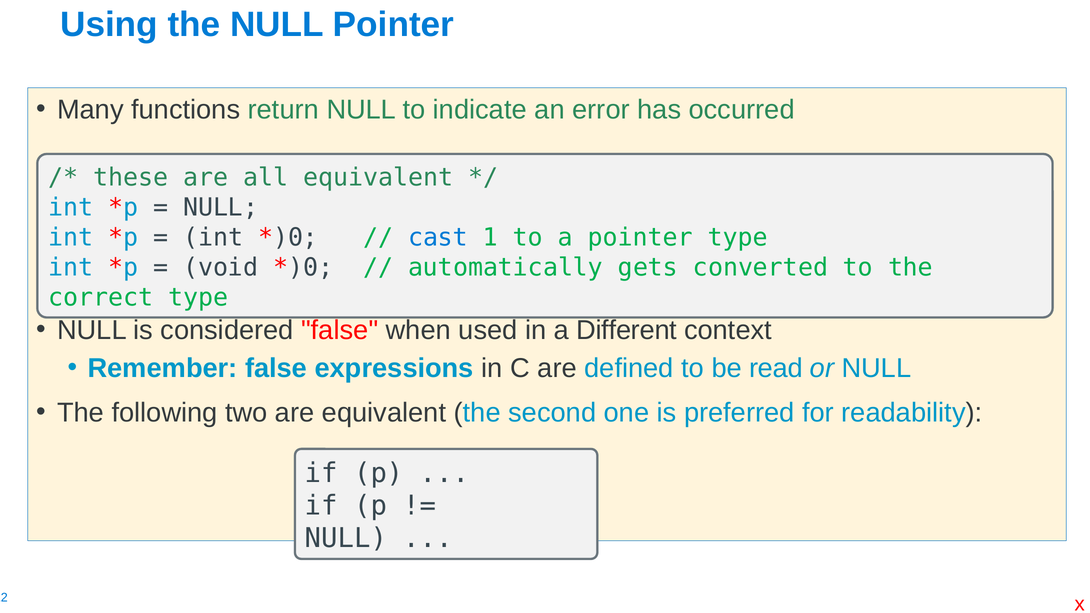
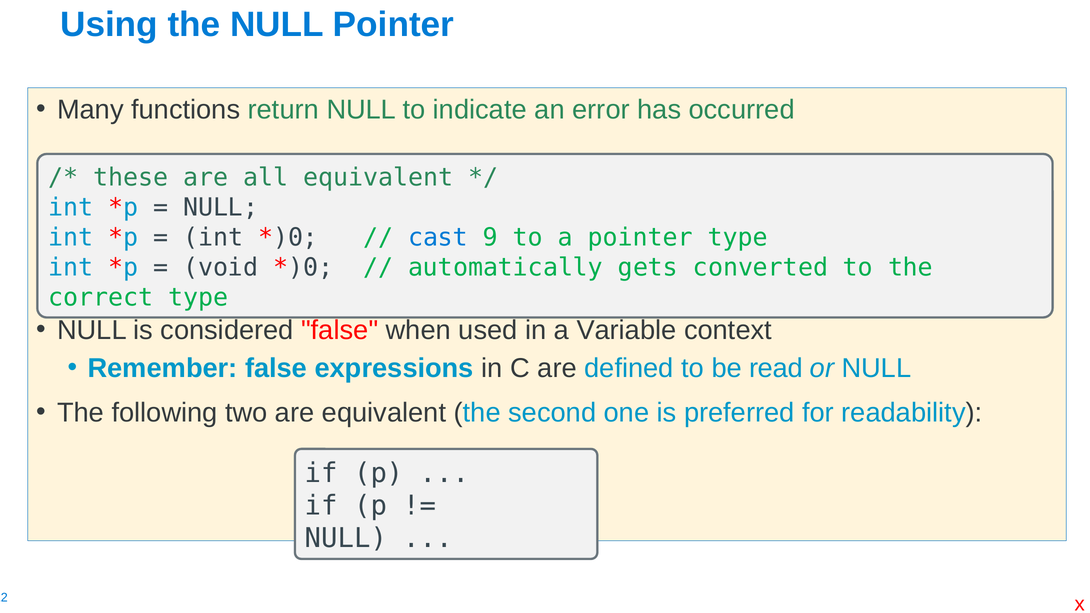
1: 1 -> 9 (491, 237)
Different: Different -> Variable (627, 330)
